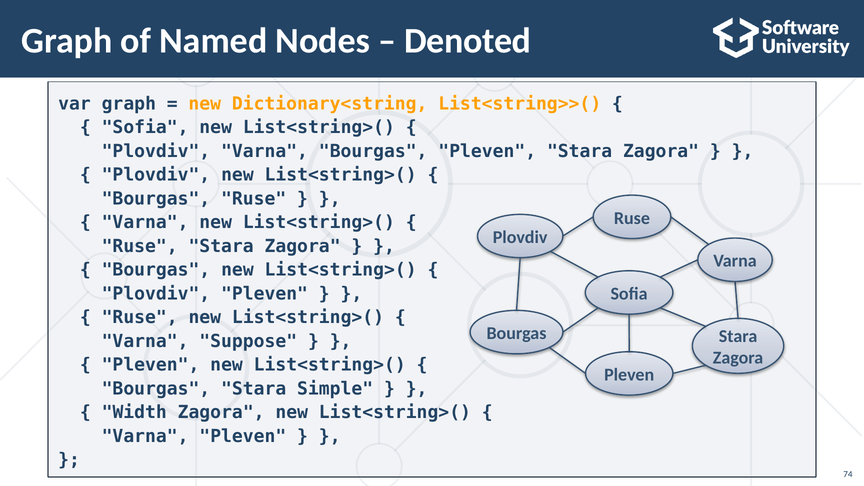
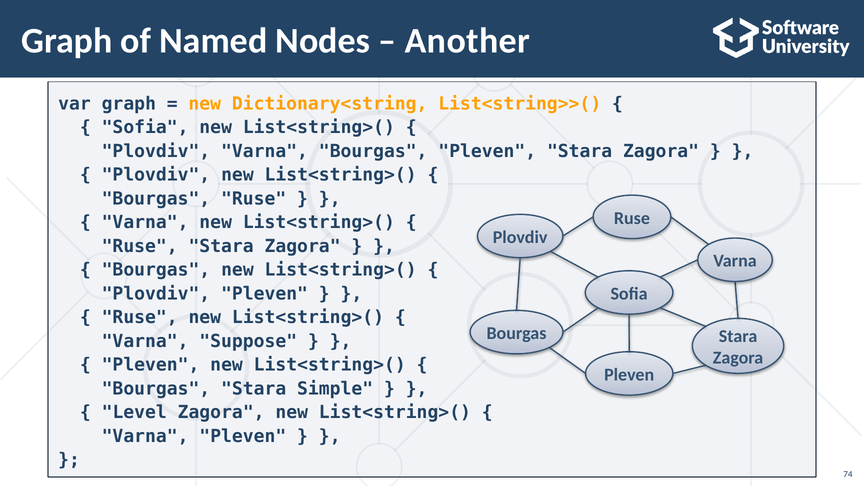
Denoted: Denoted -> Another (467, 41)
Width: Width -> Level (134, 412)
